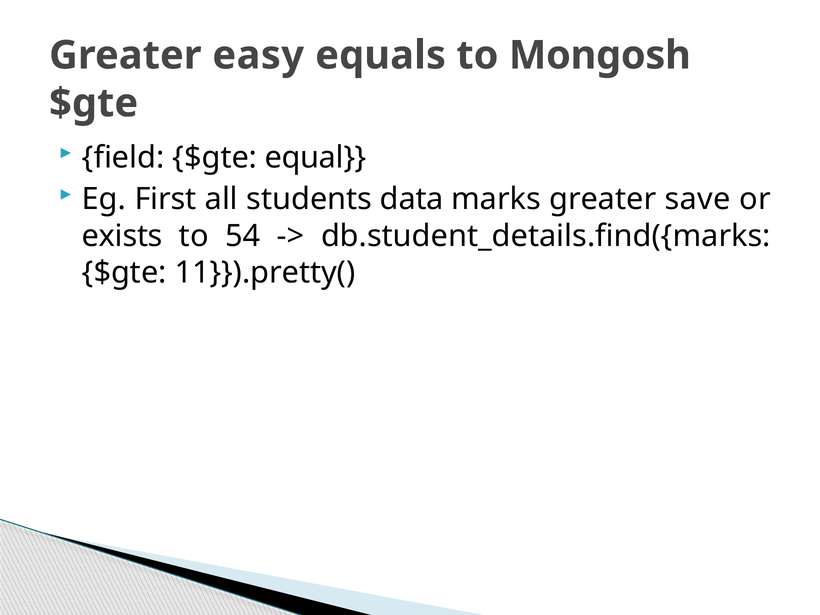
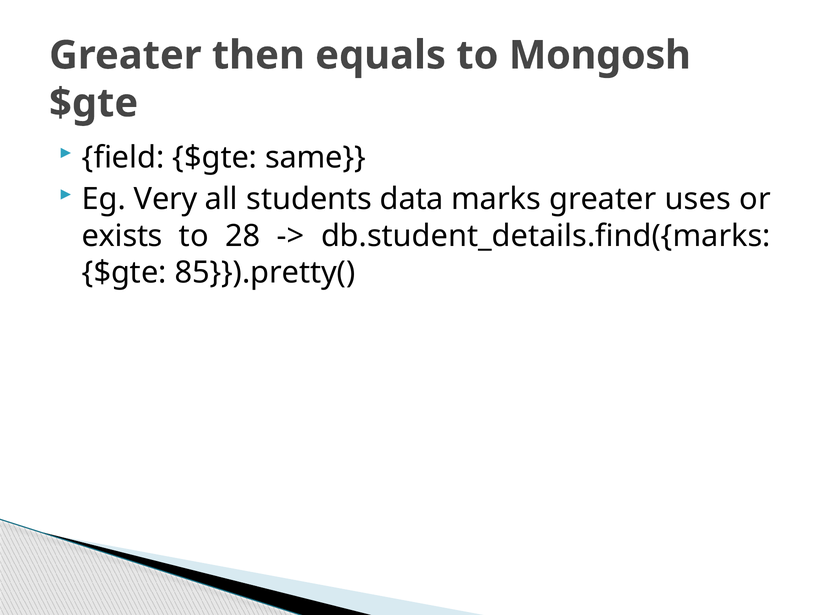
easy: easy -> then (258, 55)
equal: equal -> same (316, 157)
First: First -> Very (166, 199)
save: save -> uses (698, 199)
54: 54 -> 28 (243, 236)
11}}).pretty(: 11}}).pretty( -> 85}}).pretty( (265, 273)
